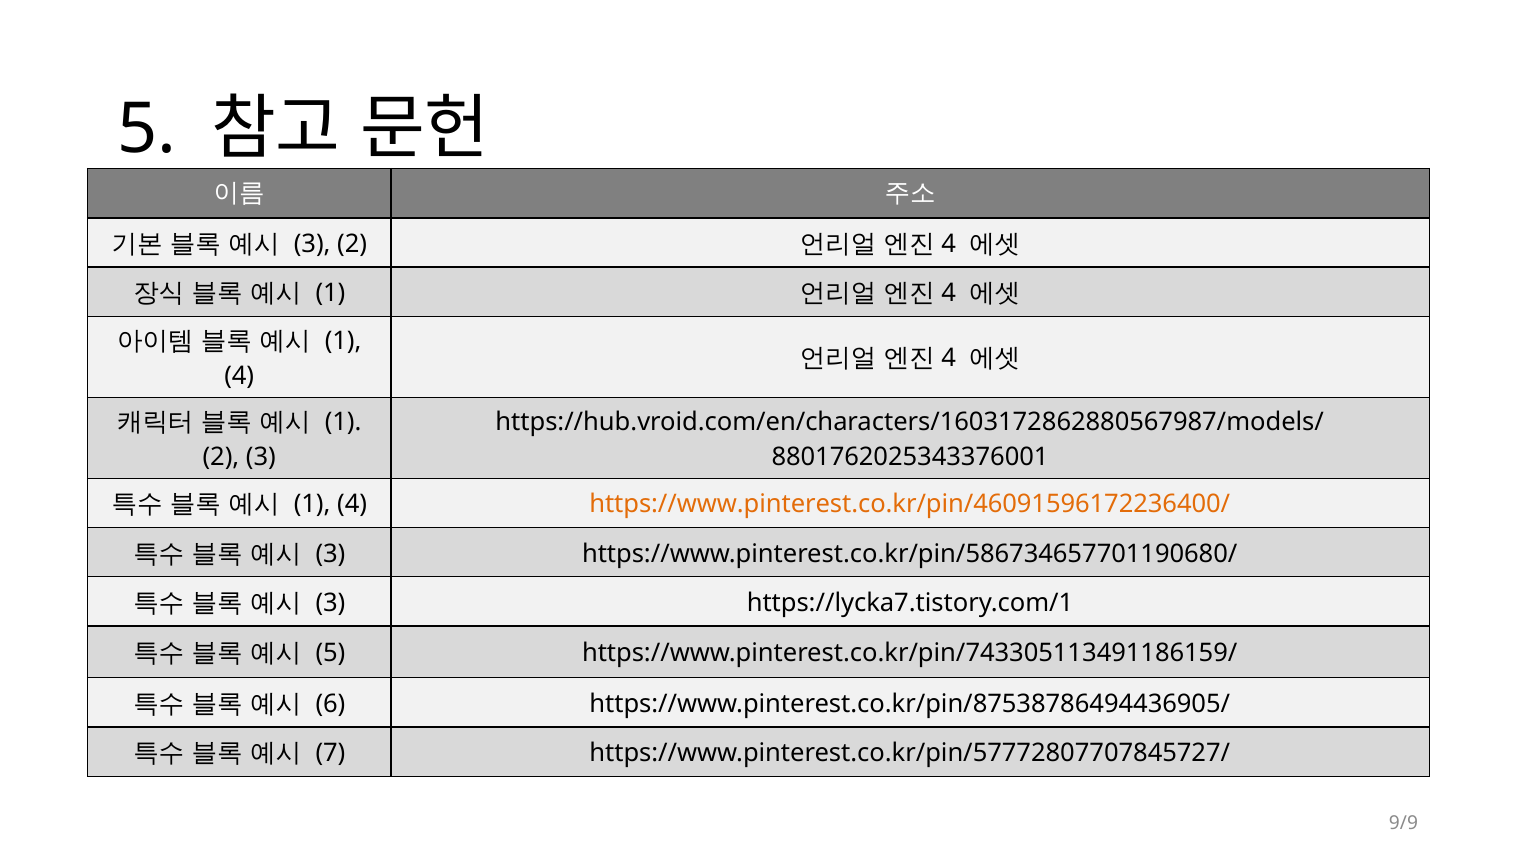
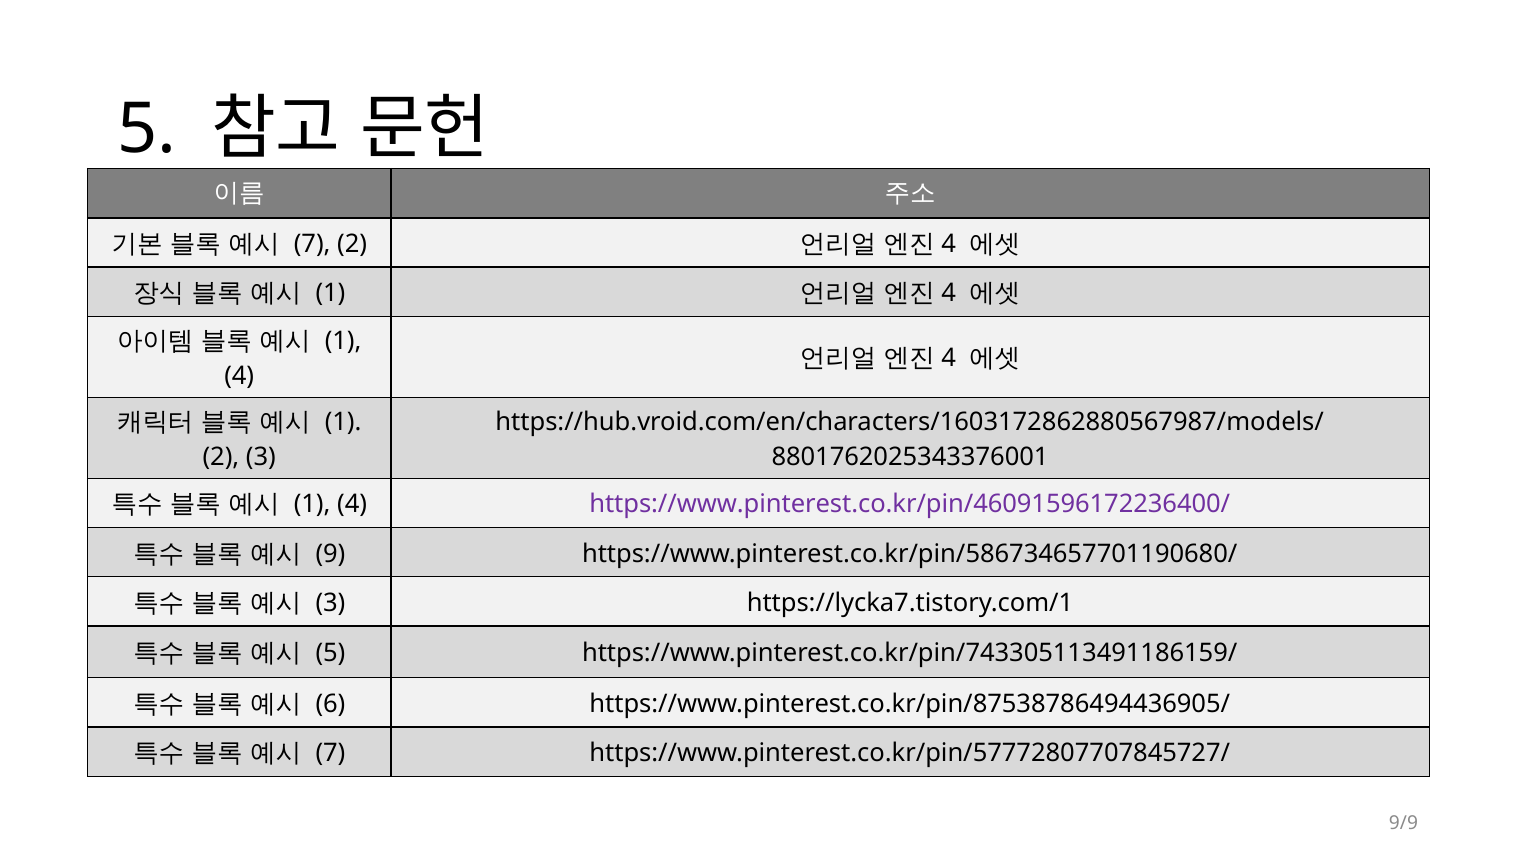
3: 3 -> 7 (312, 244)
https://www.pinterest.co.kr/pin/46091596172236400/ colour: orange -> purple (910, 504)
3: 3 -> 9 (330, 553)
